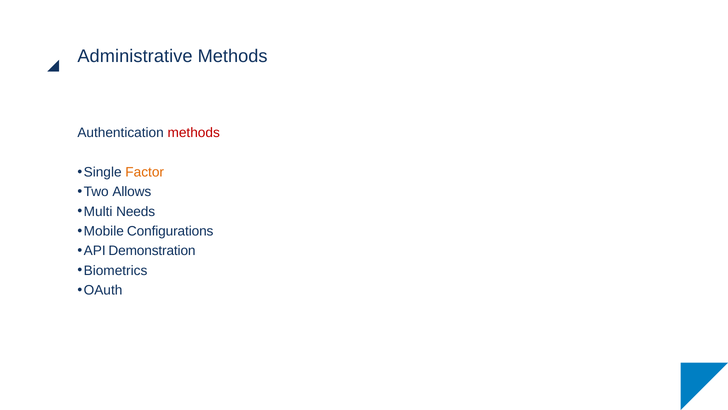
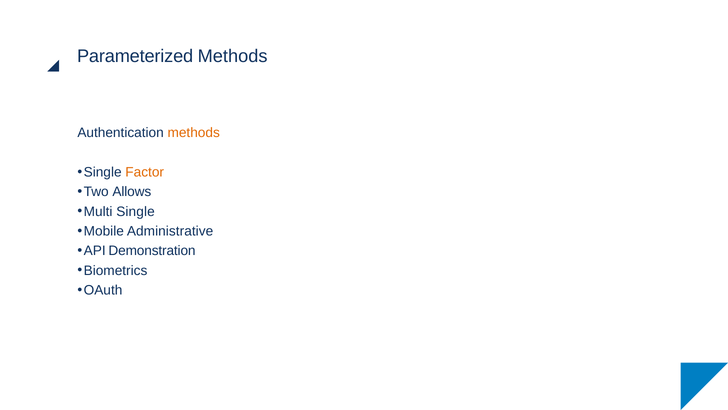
Administrative: Administrative -> Parameterized (135, 56)
methods colour: red -> orange (194, 133)
Multi Needs: Needs -> Single (136, 211)
Configurations: Configurations -> Administrative (170, 231)
